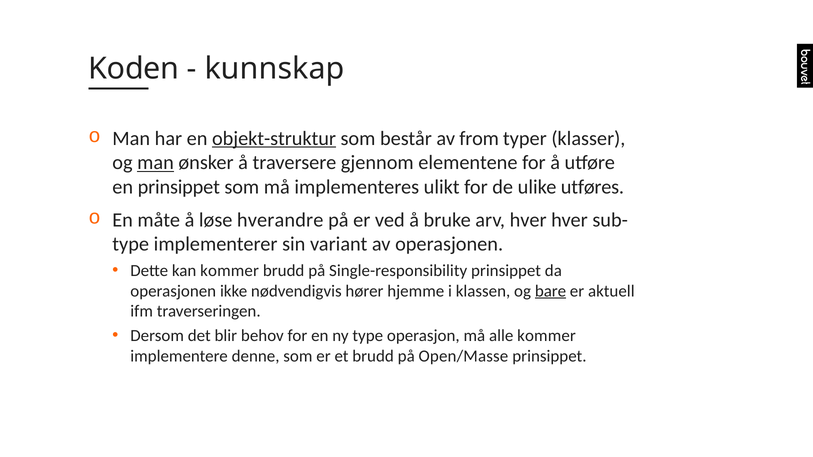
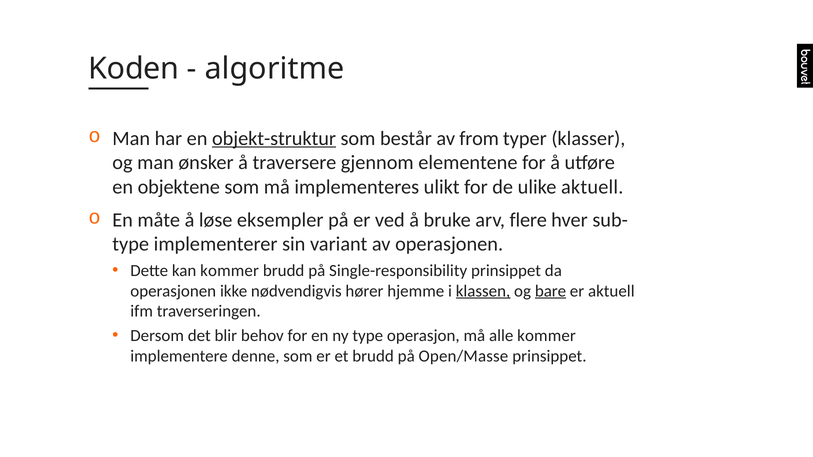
kunnskap: kunnskap -> algoritme (275, 69)
man underline: present -> none (156, 163)
en prinsippet: prinsippet -> objektene (179, 187)
ulike utføres: utføres -> aktuell (592, 187)
hverandre: hverandre -> eksempler (280, 220)
arv hver: hver -> flere (528, 220)
klassen underline: none -> present (483, 291)
